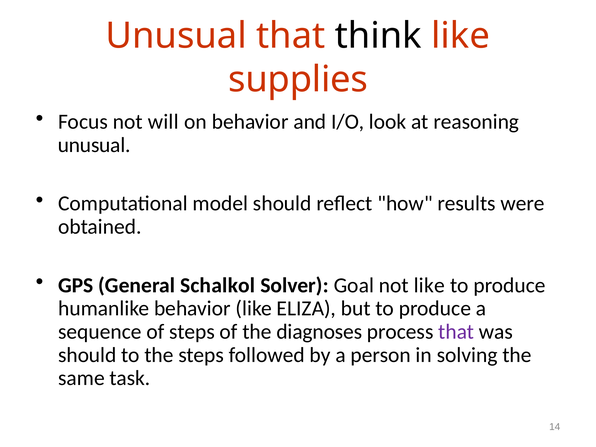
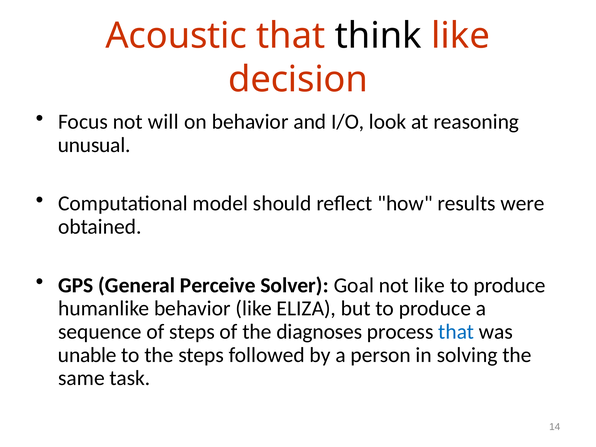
Unusual: Unusual -> Acoustic (176, 36)
supplies: supplies -> decision (298, 80)
Schalkol: Schalkol -> Perceive (218, 285)
that colour: purple -> blue (456, 332)
should: should -> unable (87, 355)
